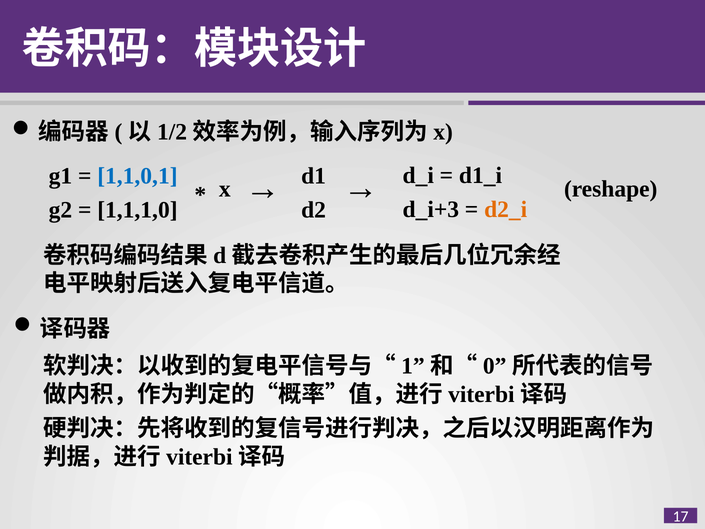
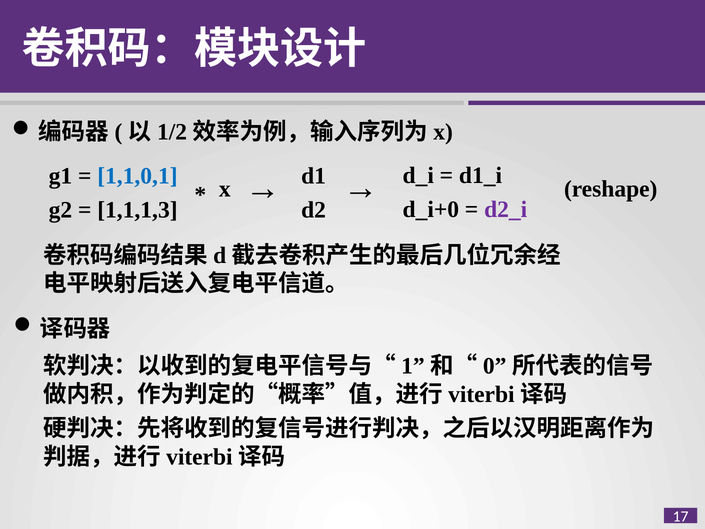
d_i+3: d_i+3 -> d_i+0 (431, 210)
d2_i colour: orange -> purple (506, 210)
1,1,1,0: 1,1,1,0 -> 1,1,1,3 (137, 210)
